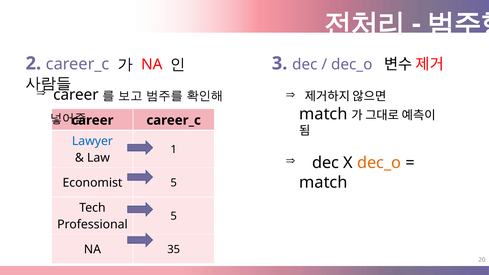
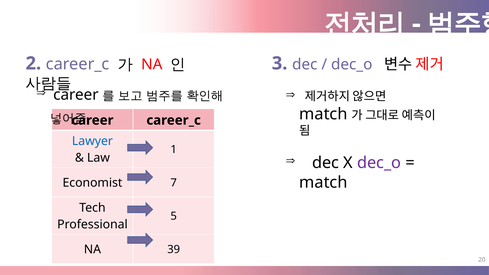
dec_o colour: orange -> purple (379, 163)
Economist 5: 5 -> 7 (174, 183)
35: 35 -> 39 (174, 250)
